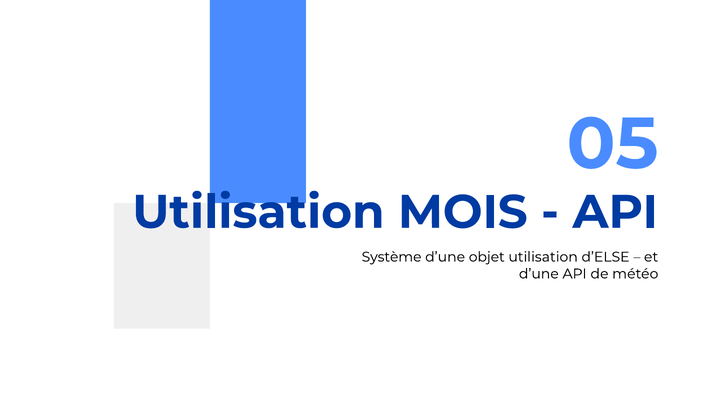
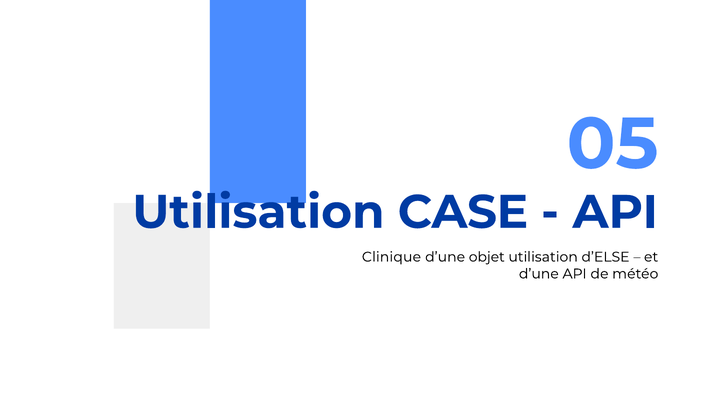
MOIS: MOIS -> CASE (463, 212)
Système: Système -> Clinique (391, 257)
